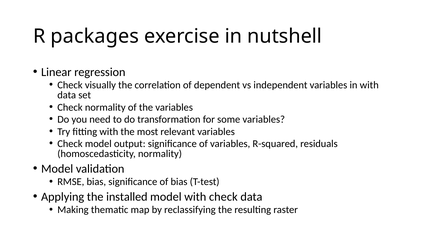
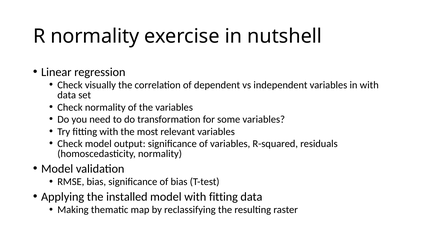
R packages: packages -> normality (95, 36)
with check: check -> fitting (223, 196)
